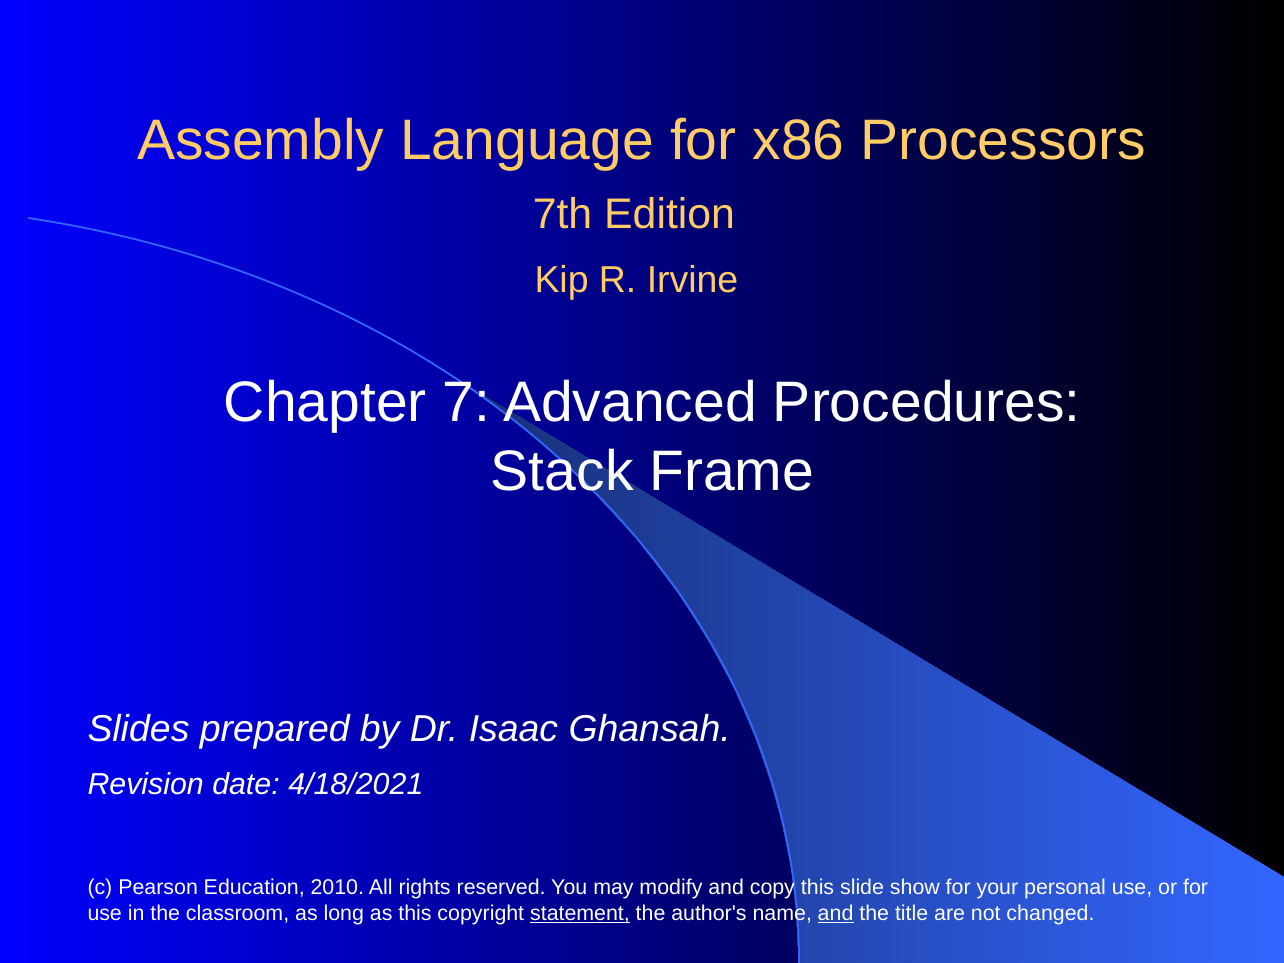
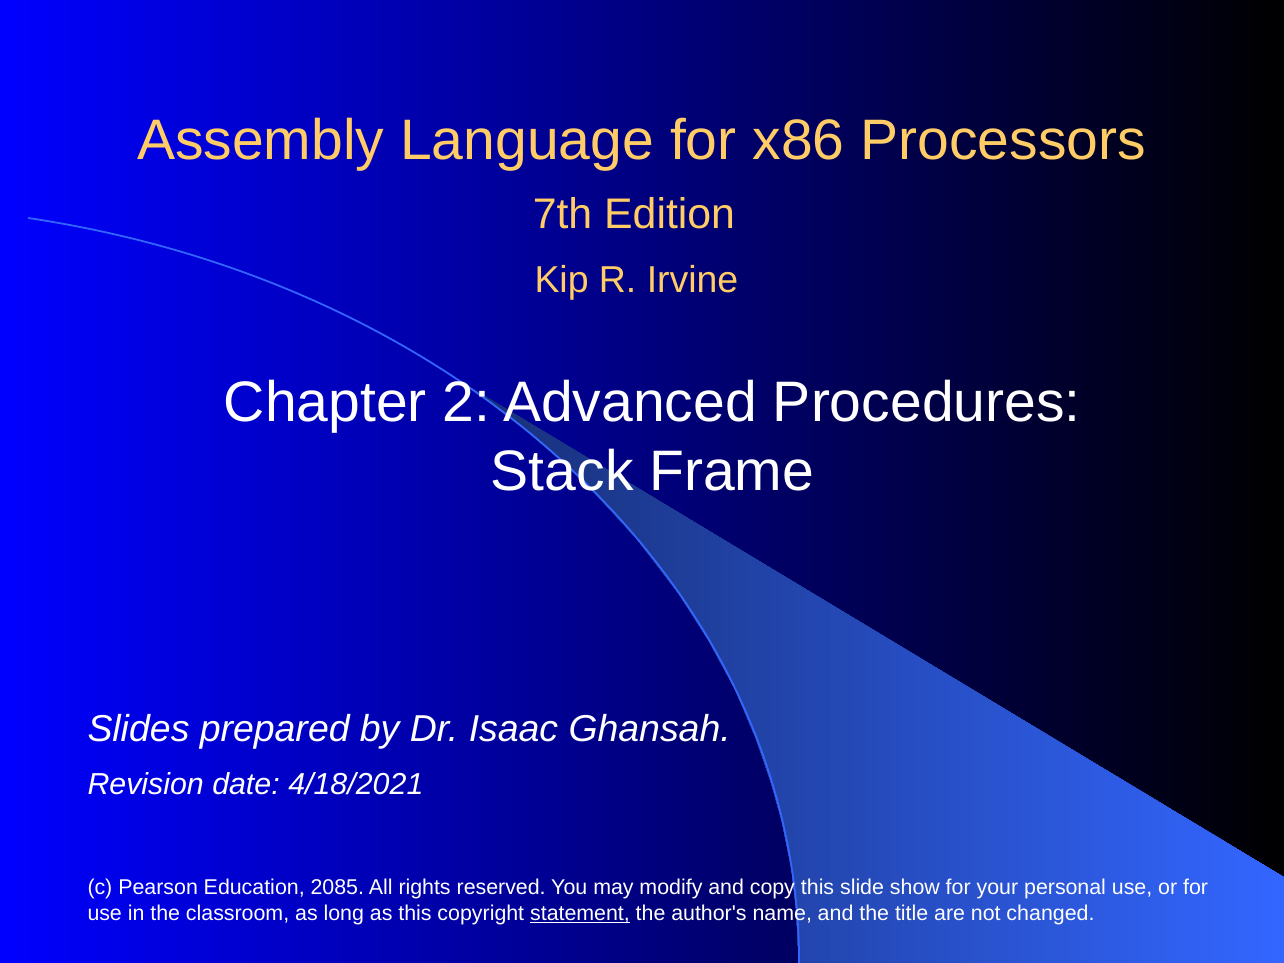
7: 7 -> 2 (467, 403)
2010: 2010 -> 2085 (337, 887)
and underline: present -> none (836, 913)
